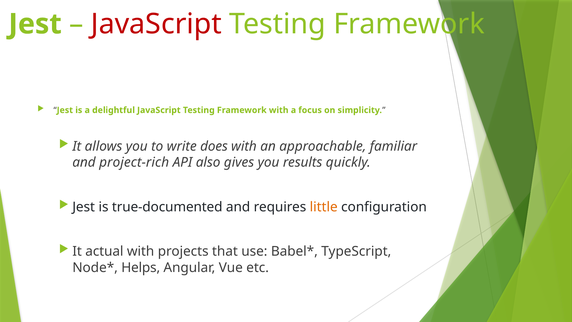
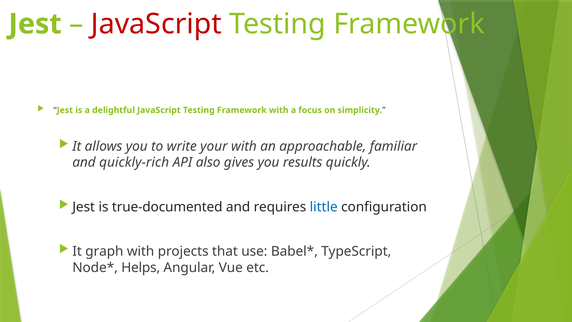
does: does -> your (214, 146)
project-rich: project-rich -> quickly-rich (134, 162)
little colour: orange -> blue (324, 207)
actual: actual -> graph (104, 251)
